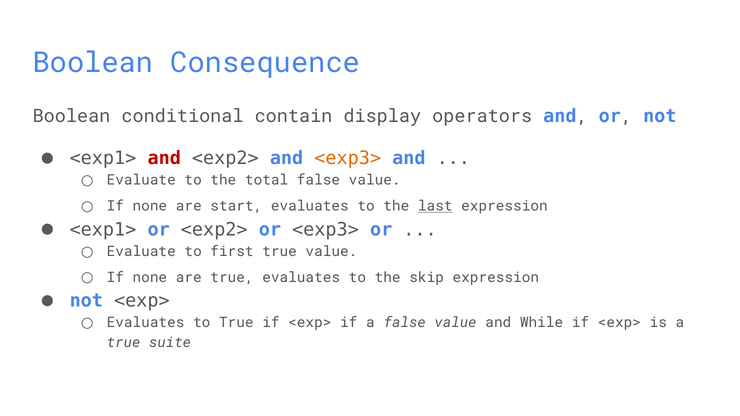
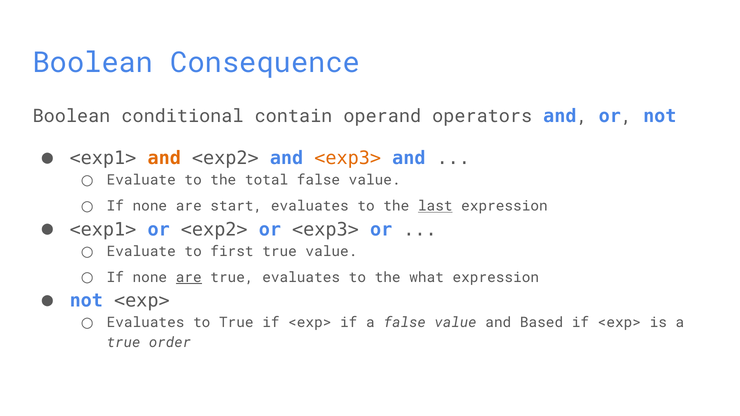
display: display -> operand (382, 116)
and colour: red -> orange (164, 158)
are underline: none -> present (189, 277)
skip: skip -> what (427, 277)
While: While -> Based (542, 323)
suite: suite -> order (170, 343)
